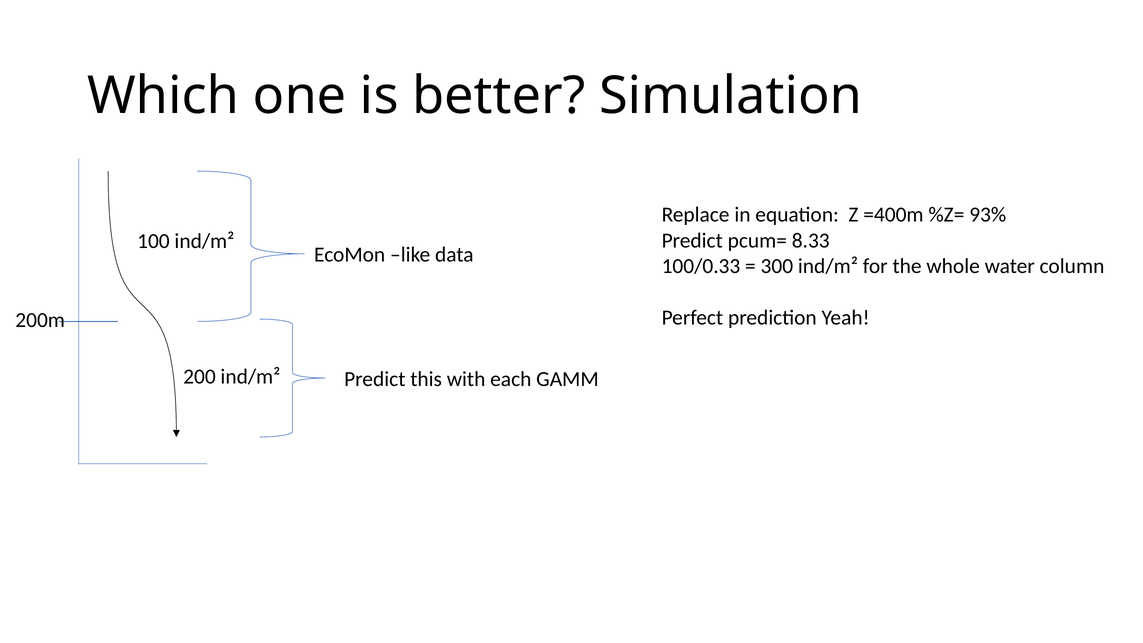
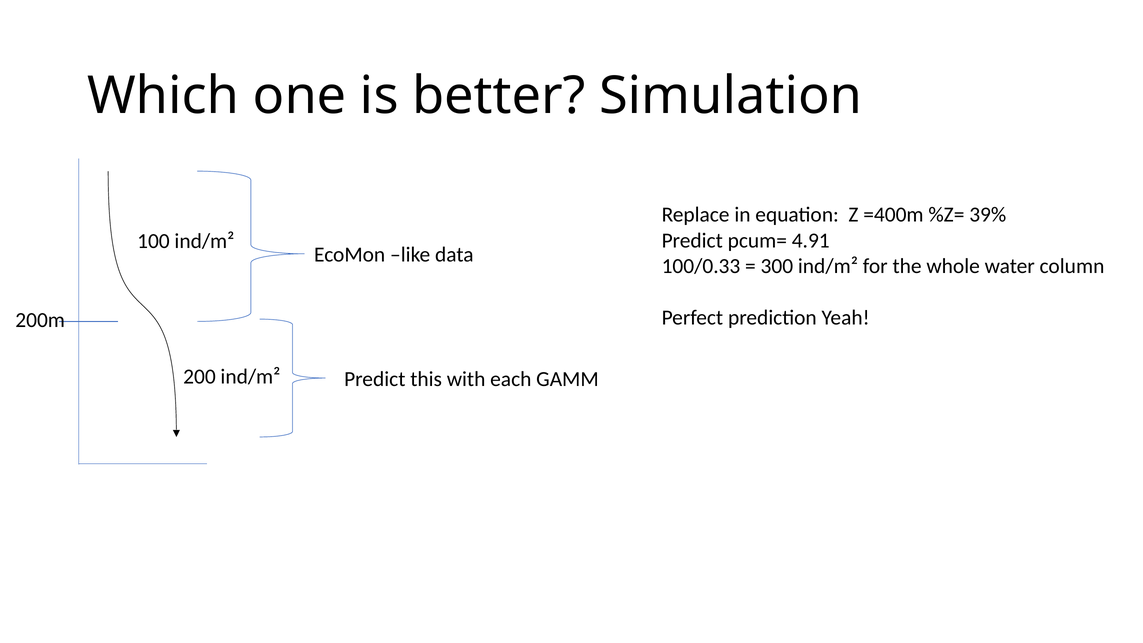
93%: 93% -> 39% (988, 215)
8.33: 8.33 -> 4.91 (811, 240)
